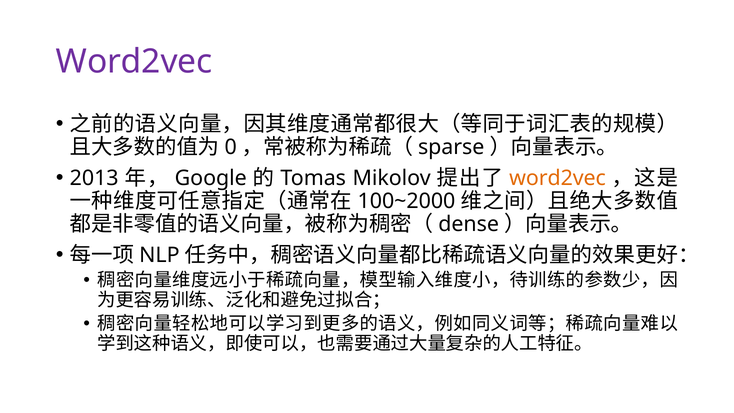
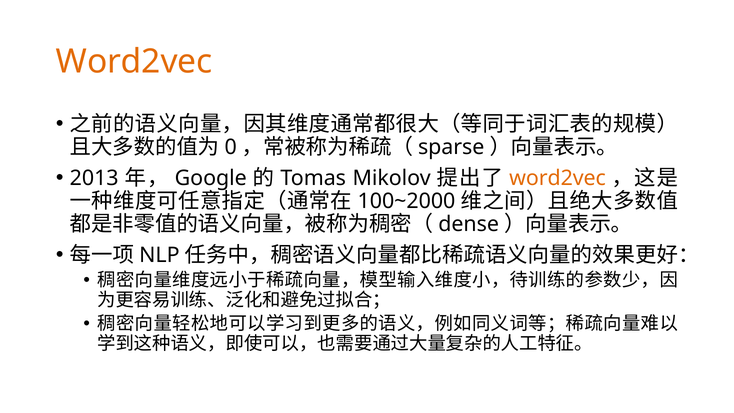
Word2vec colour: purple -> orange (134, 62)
